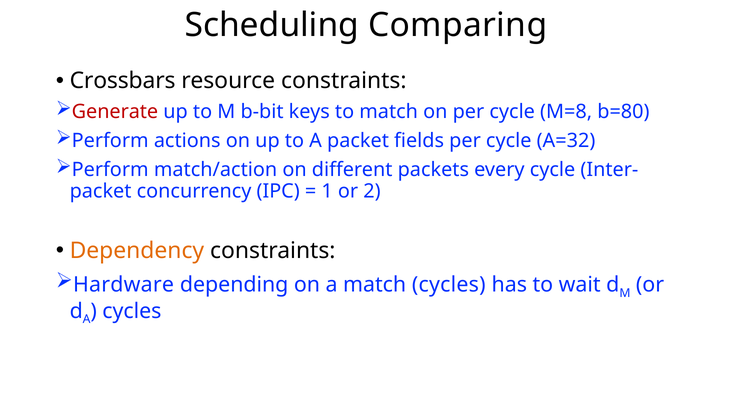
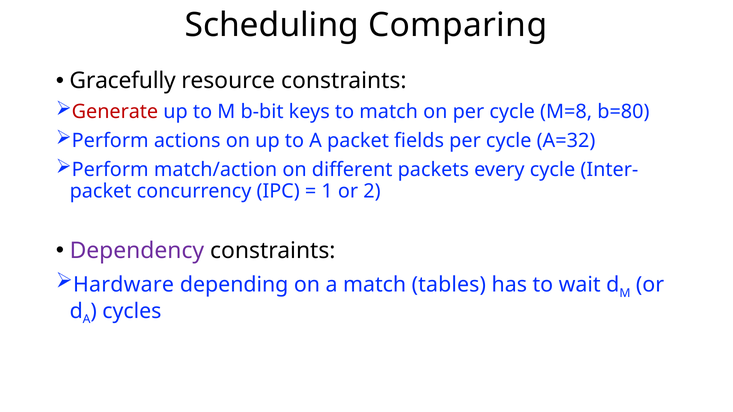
Crossbars: Crossbars -> Gracefully (123, 81)
Dependency colour: orange -> purple (137, 251)
match cycles: cycles -> tables (449, 285)
